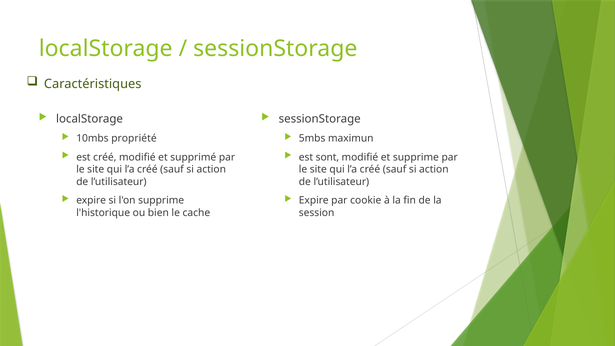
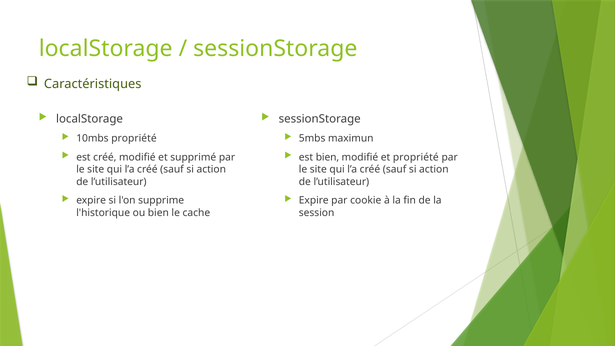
est sont: sont -> bien (327, 157)
et supprime: supprime -> propriété (416, 157)
